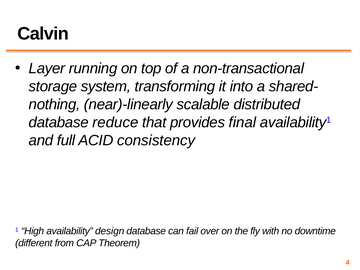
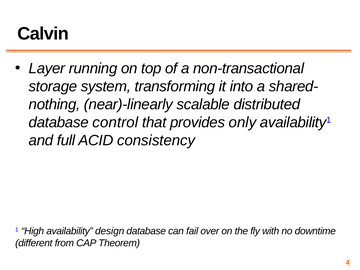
reduce: reduce -> control (115, 122)
final: final -> only (242, 122)
